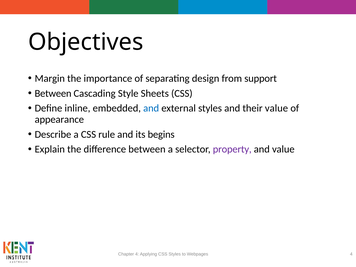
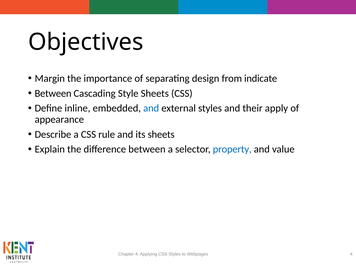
support: support -> indicate (261, 78)
their value: value -> apply (276, 108)
its begins: begins -> sheets (161, 134)
property colour: purple -> blue (232, 149)
